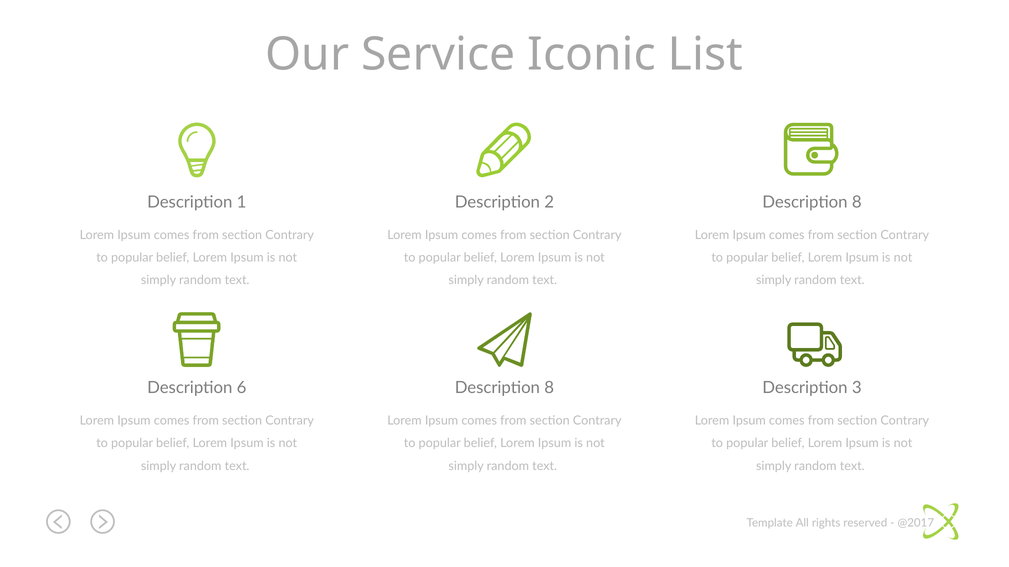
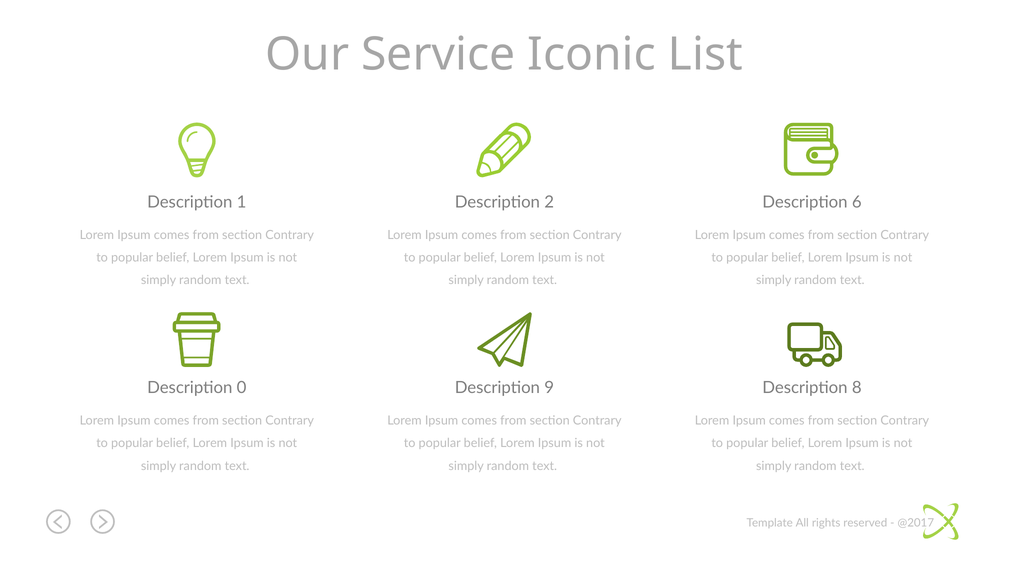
8: 8 -> 6 (857, 202)
6: 6 -> 0 (242, 388)
8: 8 -> 9 (549, 388)
3: 3 -> 8 (857, 388)
